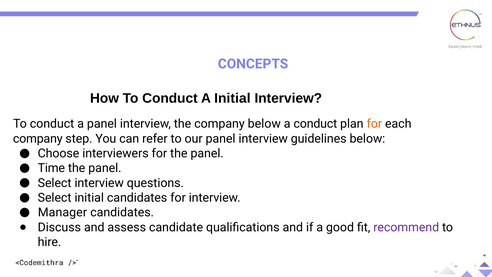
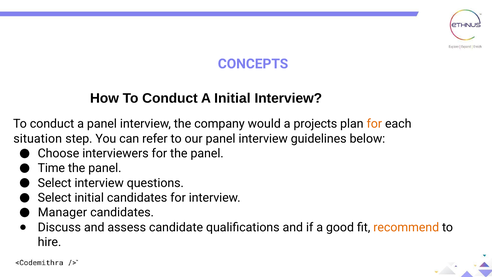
company below: below -> would (264, 124)
a conduct: conduct -> projects (315, 124)
company: company -> situation (38, 139)
recommend colour: purple -> orange (406, 227)
